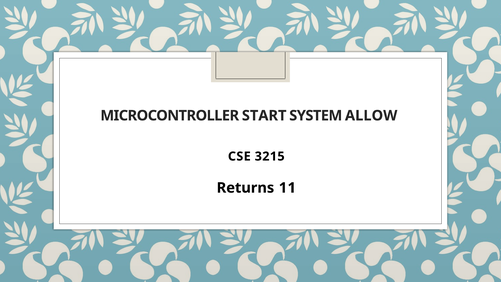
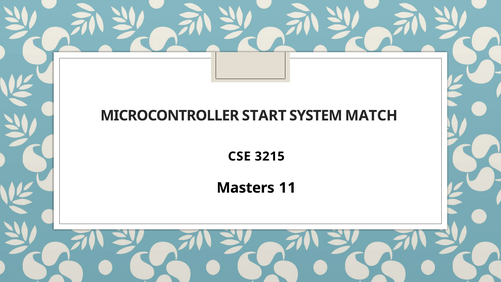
ALLOW: ALLOW -> MATCH (371, 116)
Returns: Returns -> Masters (246, 188)
